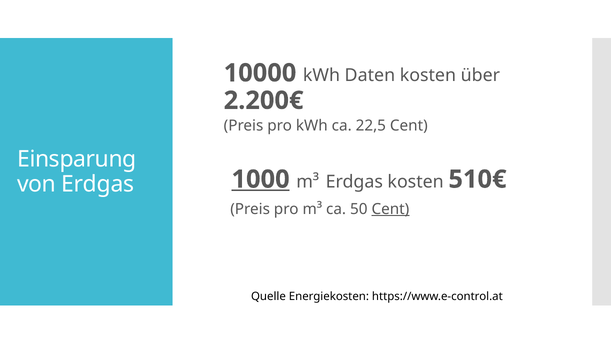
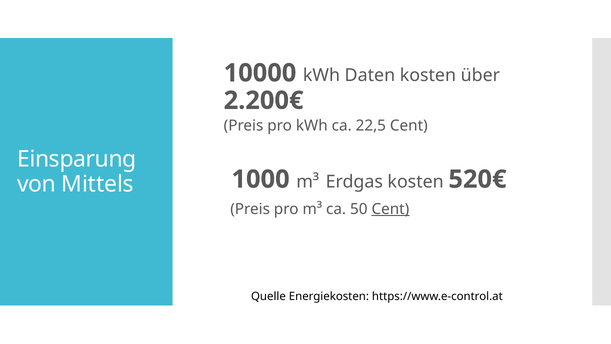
1000 underline: present -> none (261, 179)
510€: 510€ -> 520€ (477, 179)
von Erdgas: Erdgas -> Mittels (98, 184)
